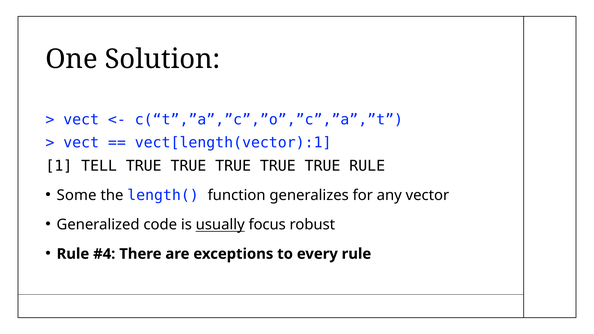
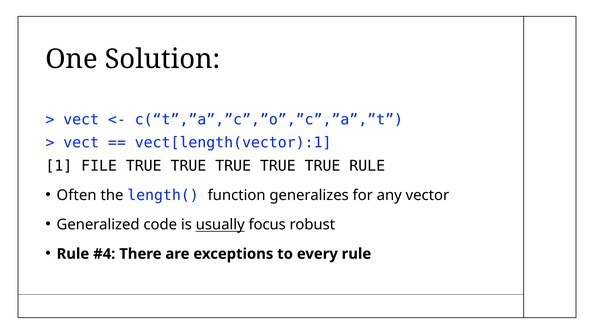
TELL: TELL -> FILE (99, 166)
Some: Some -> Often (77, 195)
